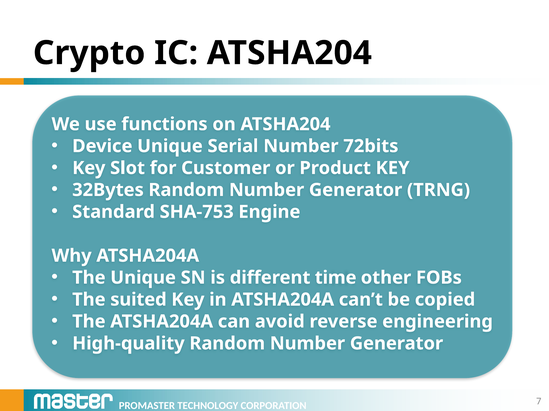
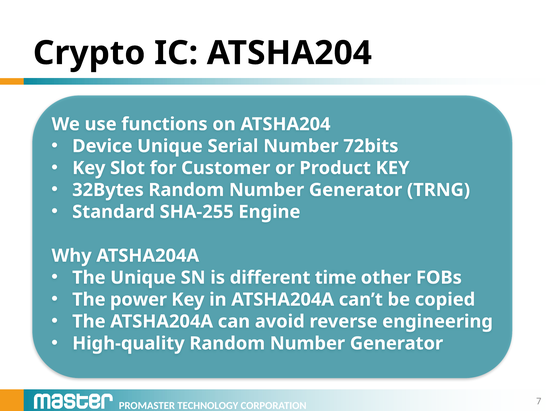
SHA-753: SHA-753 -> SHA-255 (197, 212)
suited: suited -> power (138, 300)
